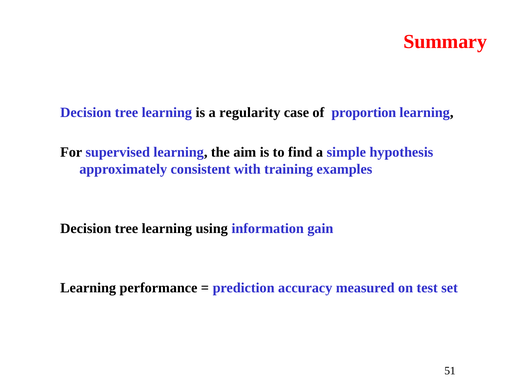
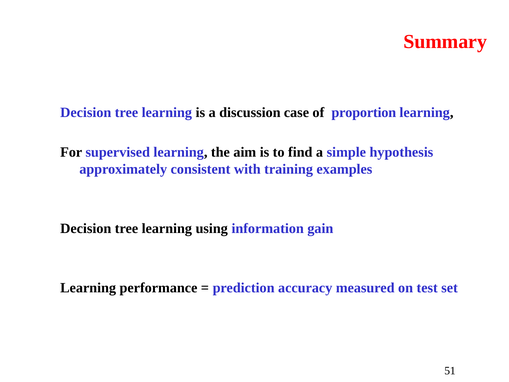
regularity: regularity -> discussion (250, 112)
